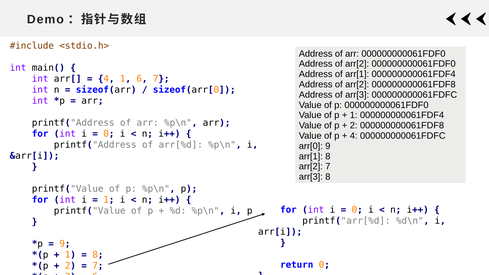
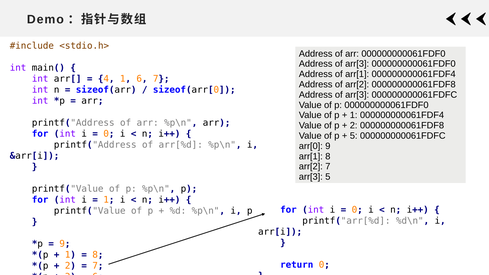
arr[2: arr[2 -> arr[3 (357, 64)
4: 4 -> 5 (354, 136)
arr[3 8: 8 -> 5 (328, 177)
